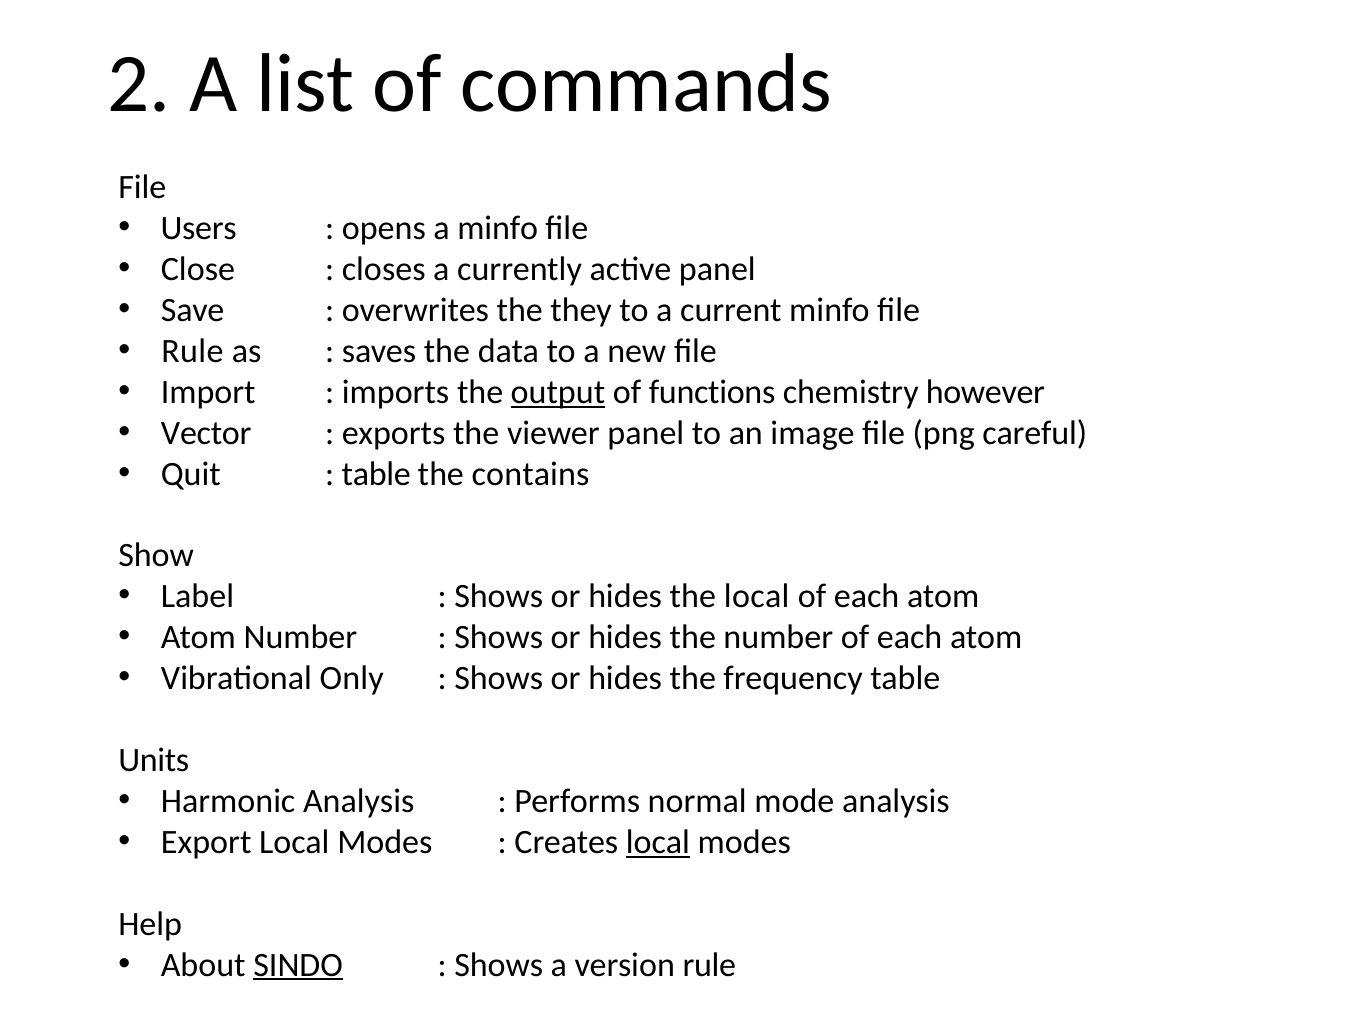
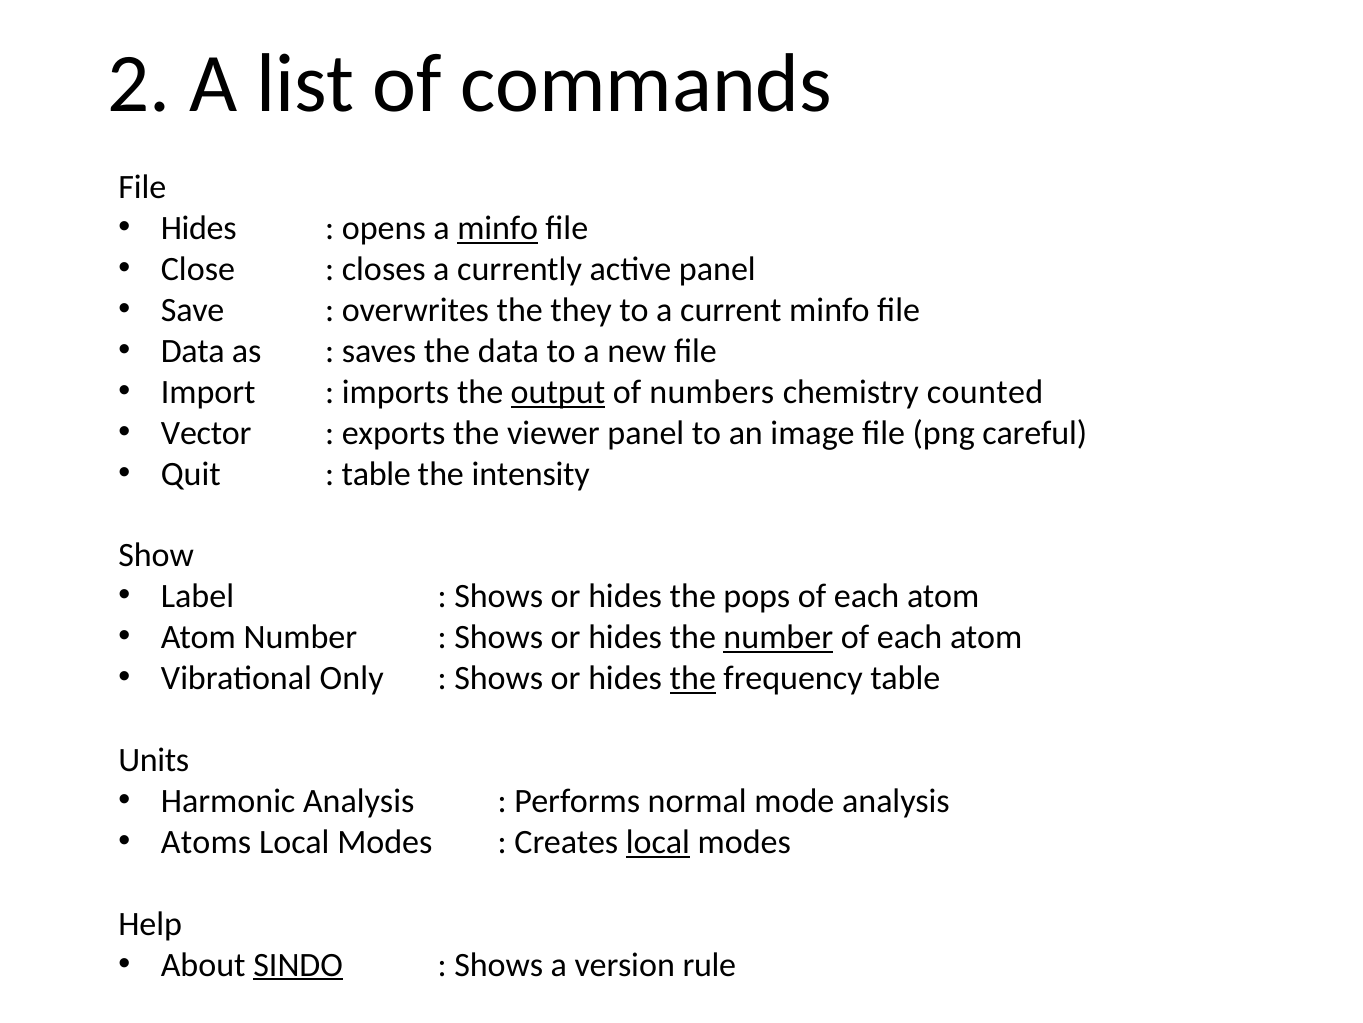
Users: Users -> Hides (199, 228)
minfo underline: none -> present (498, 228)
Rule: Rule -> Data (193, 351)
functions: functions -> numbers (712, 392)
however: however -> counted (985, 392)
contains: contains -> intensity (531, 473)
the local: local -> pops (757, 596)
number underline: none -> present (778, 637)
the underline: none -> present (693, 678)
Export: Export -> Atoms (206, 841)
